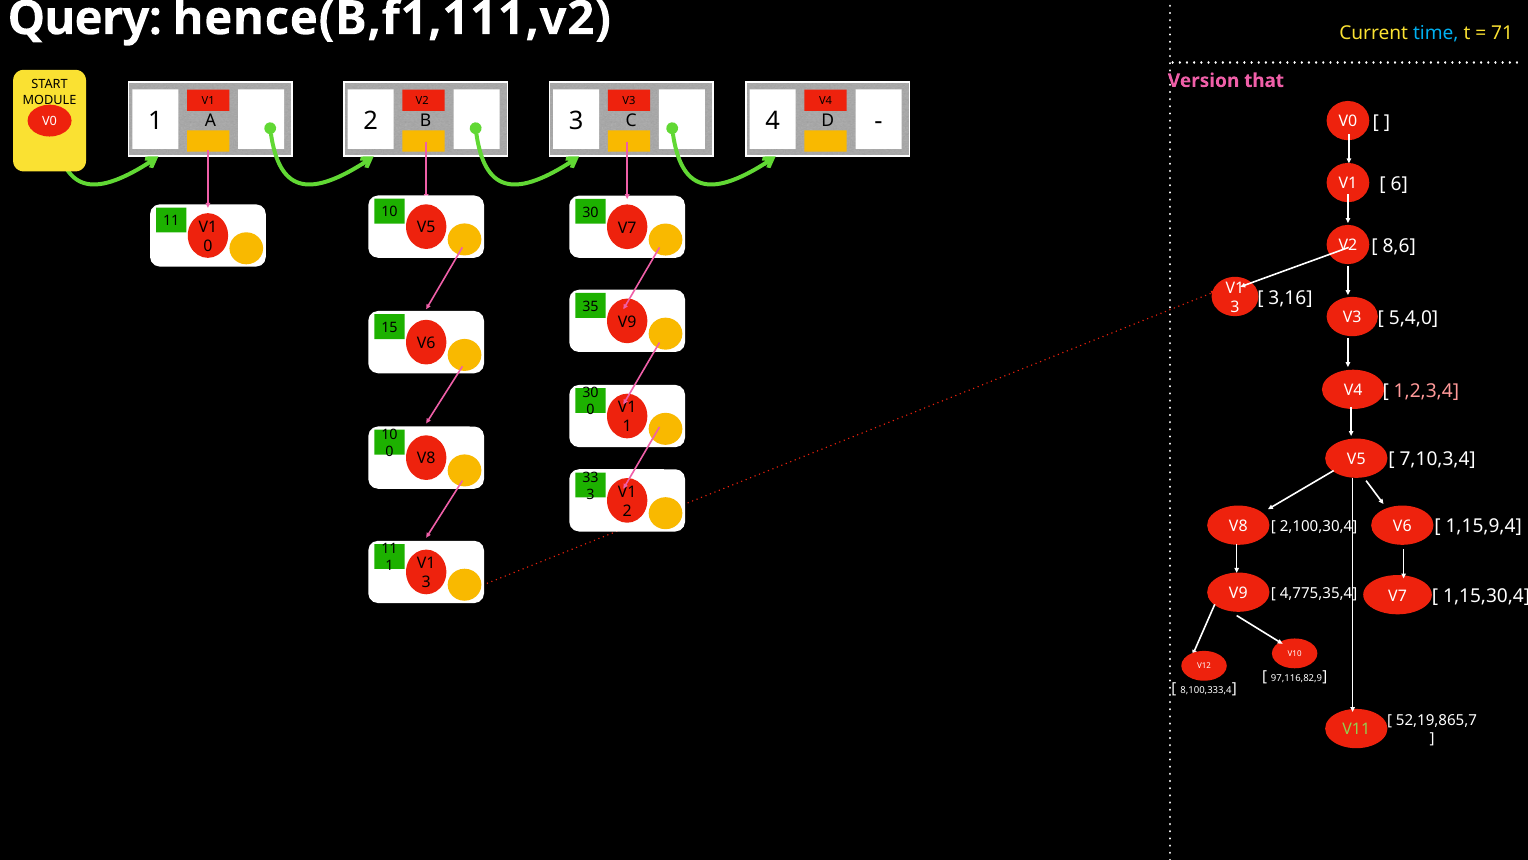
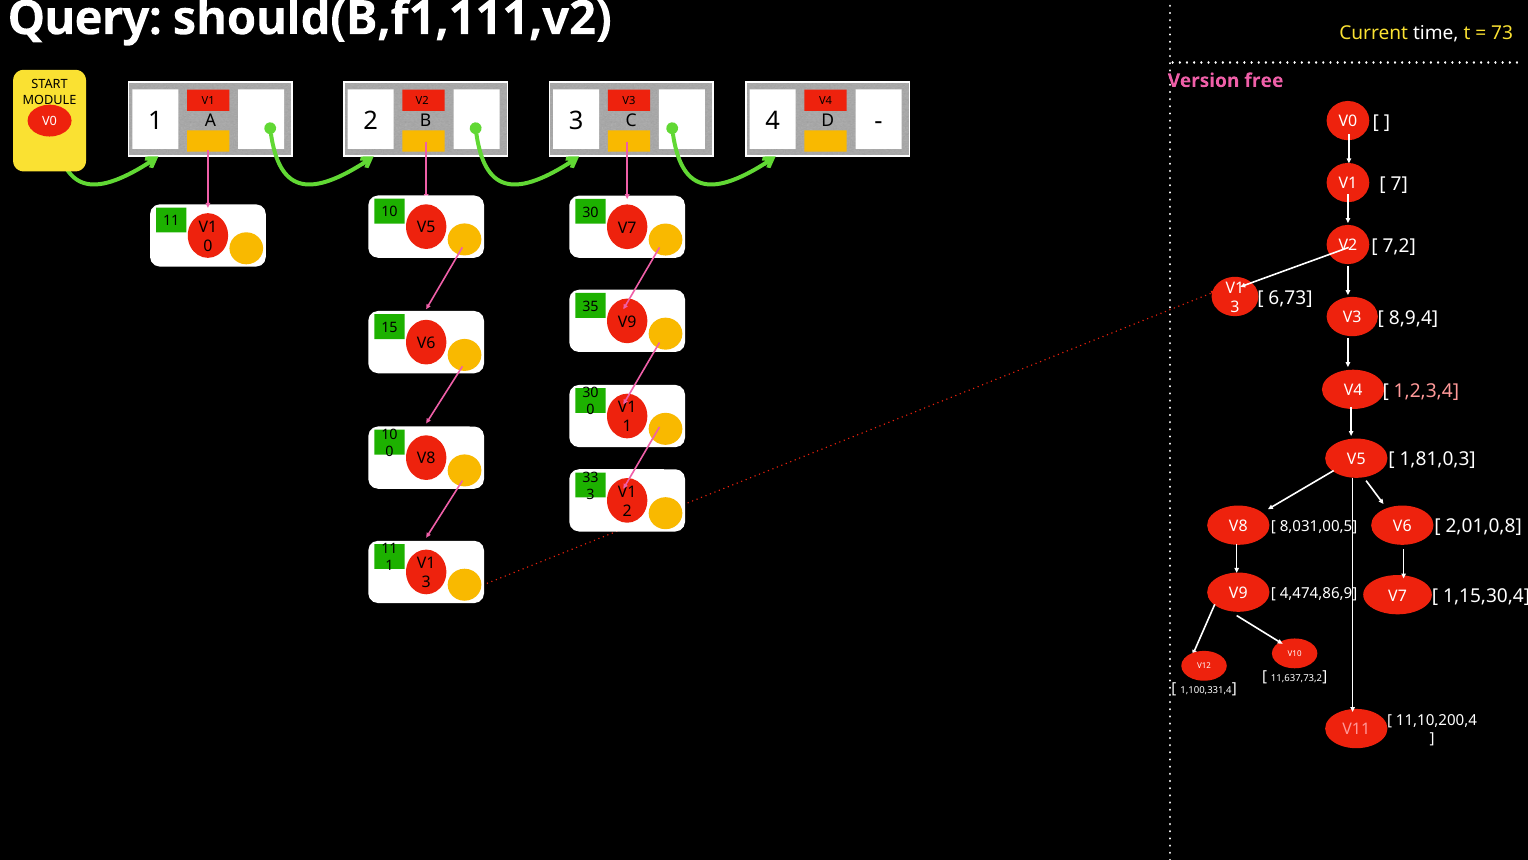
hence(B,f1,111,v2: hence(B,f1,111,v2 -> should(B,f1,111,v2 (392, 18)
time colour: light blue -> white (1436, 33)
71: 71 -> 73 (1502, 33)
that: that -> free (1264, 81)
6: 6 -> 7 (1399, 184)
8,6: 8,6 -> 7,2 (1399, 246)
3,16: 3,16 -> 6,73 (1291, 298)
5,4,0: 5,4,0 -> 8,9,4 (1414, 318)
7,10,3,4: 7,10,3,4 -> 1,81,0,3 (1438, 459)
2,100,30,4: 2,100,30,4 -> 8,031,00,5 (1319, 526)
1,15,9,4: 1,15,9,4 -> 2,01,0,8 (1484, 526)
4,775,35,4: 4,775,35,4 -> 4,474,86,9 (1319, 593)
97,116,82,9: 97,116,82,9 -> 11,637,73,2 (1297, 677)
8,100,333,4: 8,100,333,4 -> 1,100,331,4 (1206, 690)
52,19,865,7: 52,19,865,7 -> 11,10,200,4 (1436, 720)
V11 colour: light green -> pink (1356, 729)
